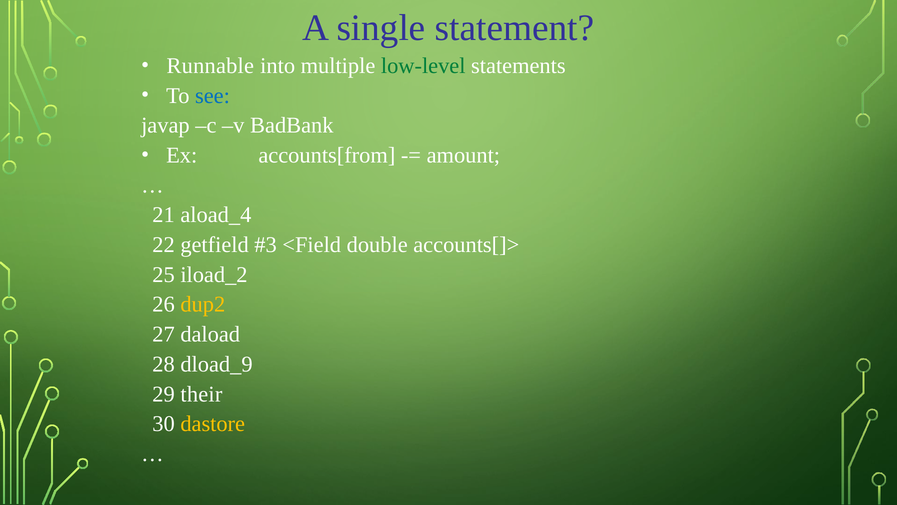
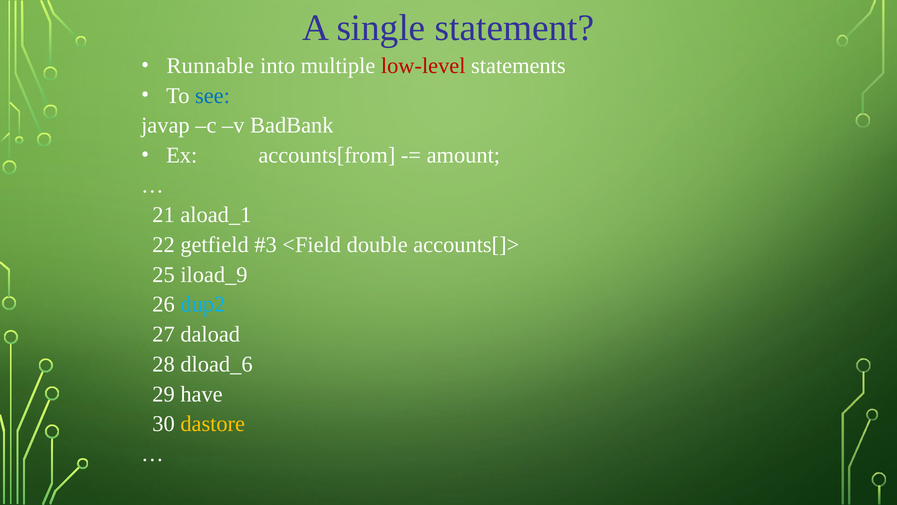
low-level colour: green -> red (423, 66)
aload_4: aload_4 -> aload_1 (216, 215)
iload_2: iload_2 -> iload_9 (214, 274)
dup2 colour: yellow -> light blue (203, 304)
dload_9: dload_9 -> dload_6 (217, 364)
their: their -> have (202, 394)
